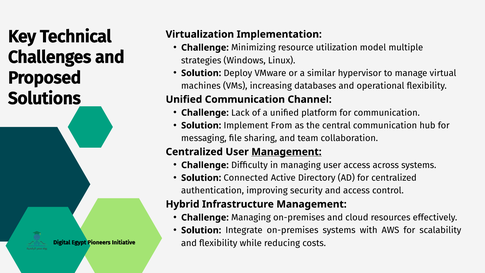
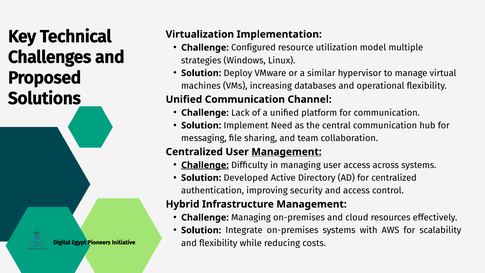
Minimizing: Minimizing -> Configured (253, 48)
From: From -> Need (282, 125)
Challenge underline: none -> present (205, 165)
Connected: Connected -> Developed (246, 178)
